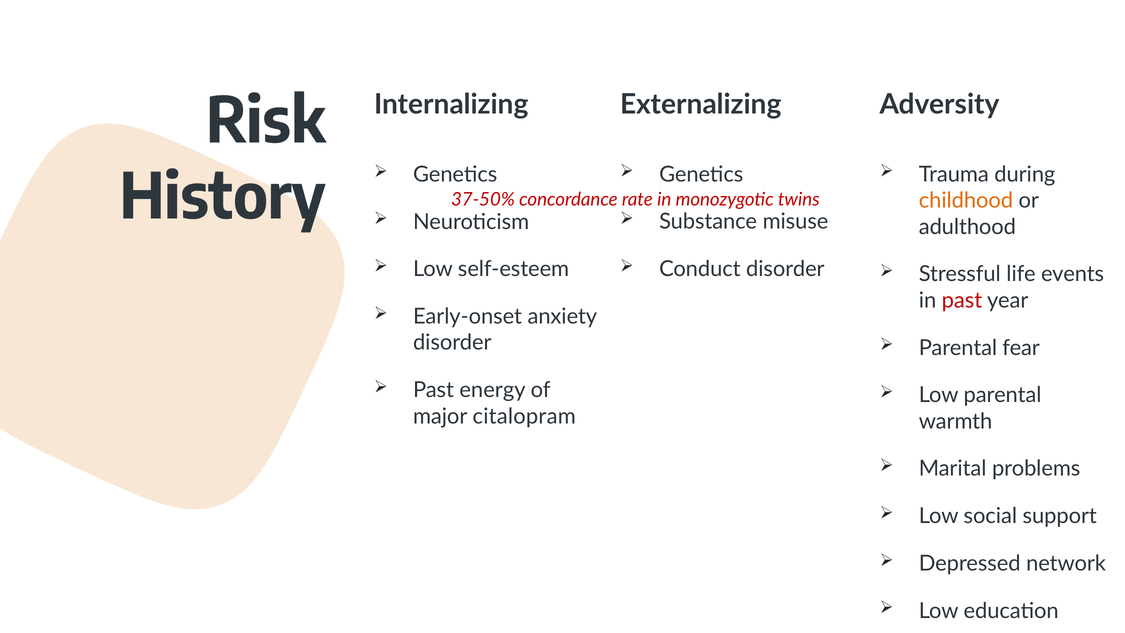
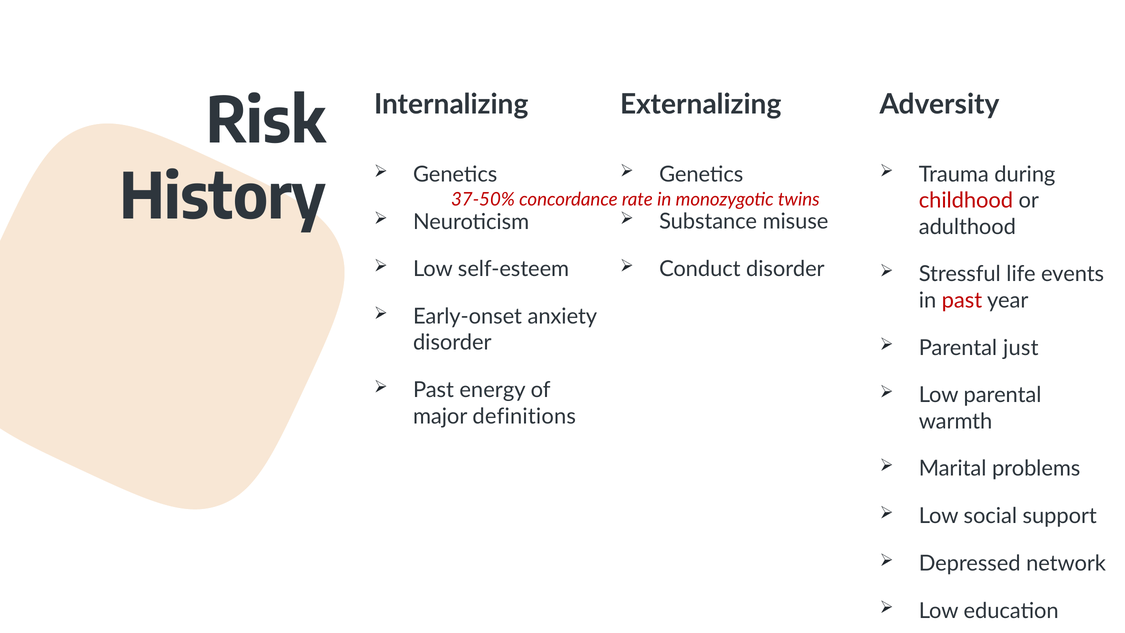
childhood colour: orange -> red (966, 201)
fear: fear -> just (1021, 348)
citalopram: citalopram -> definitions (524, 416)
